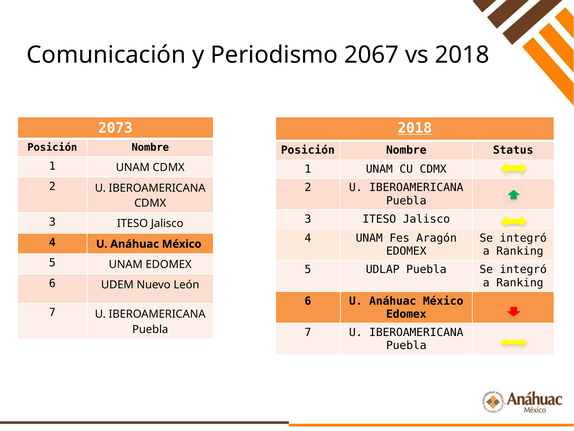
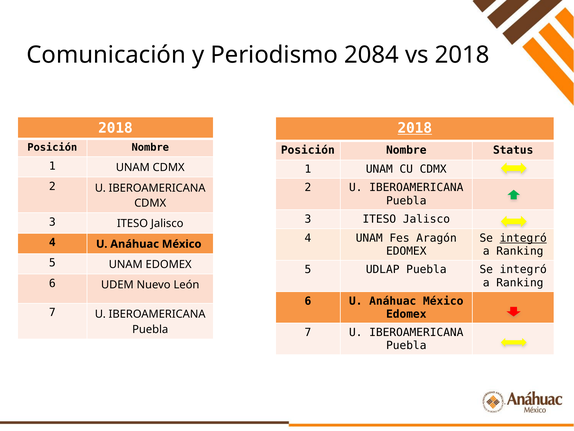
2067: 2067 -> 2084 (371, 55)
2073: 2073 -> 2018 (115, 128)
integró underline: none -> present (523, 238)
